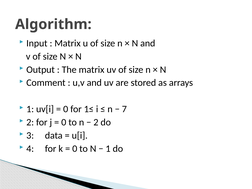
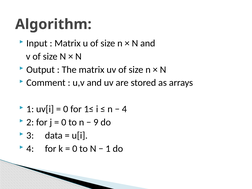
7: 7 -> 4 (124, 109)
2: 2 -> 9 (96, 122)
